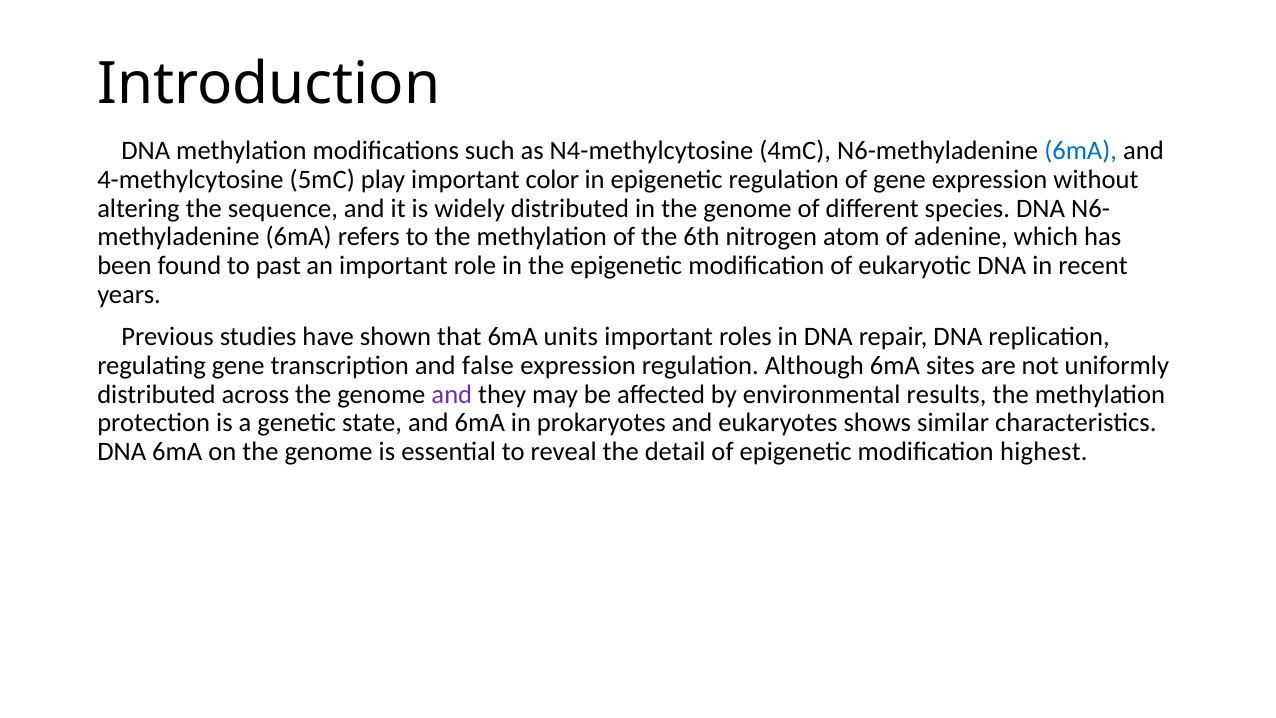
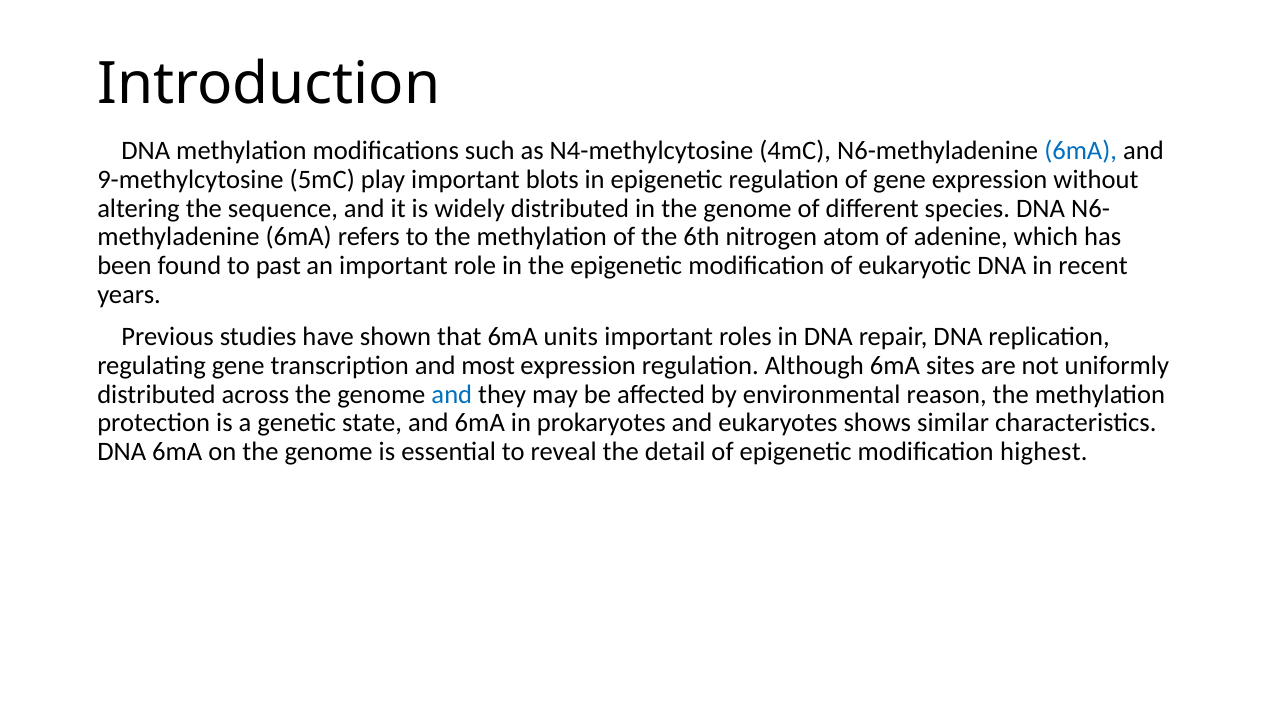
4-methylcytosine: 4-methylcytosine -> 9-methylcytosine (190, 180)
color: color -> blots (552, 180)
false: false -> most (488, 365)
and colour: purple -> blue (452, 394)
results: results -> reason (947, 394)
